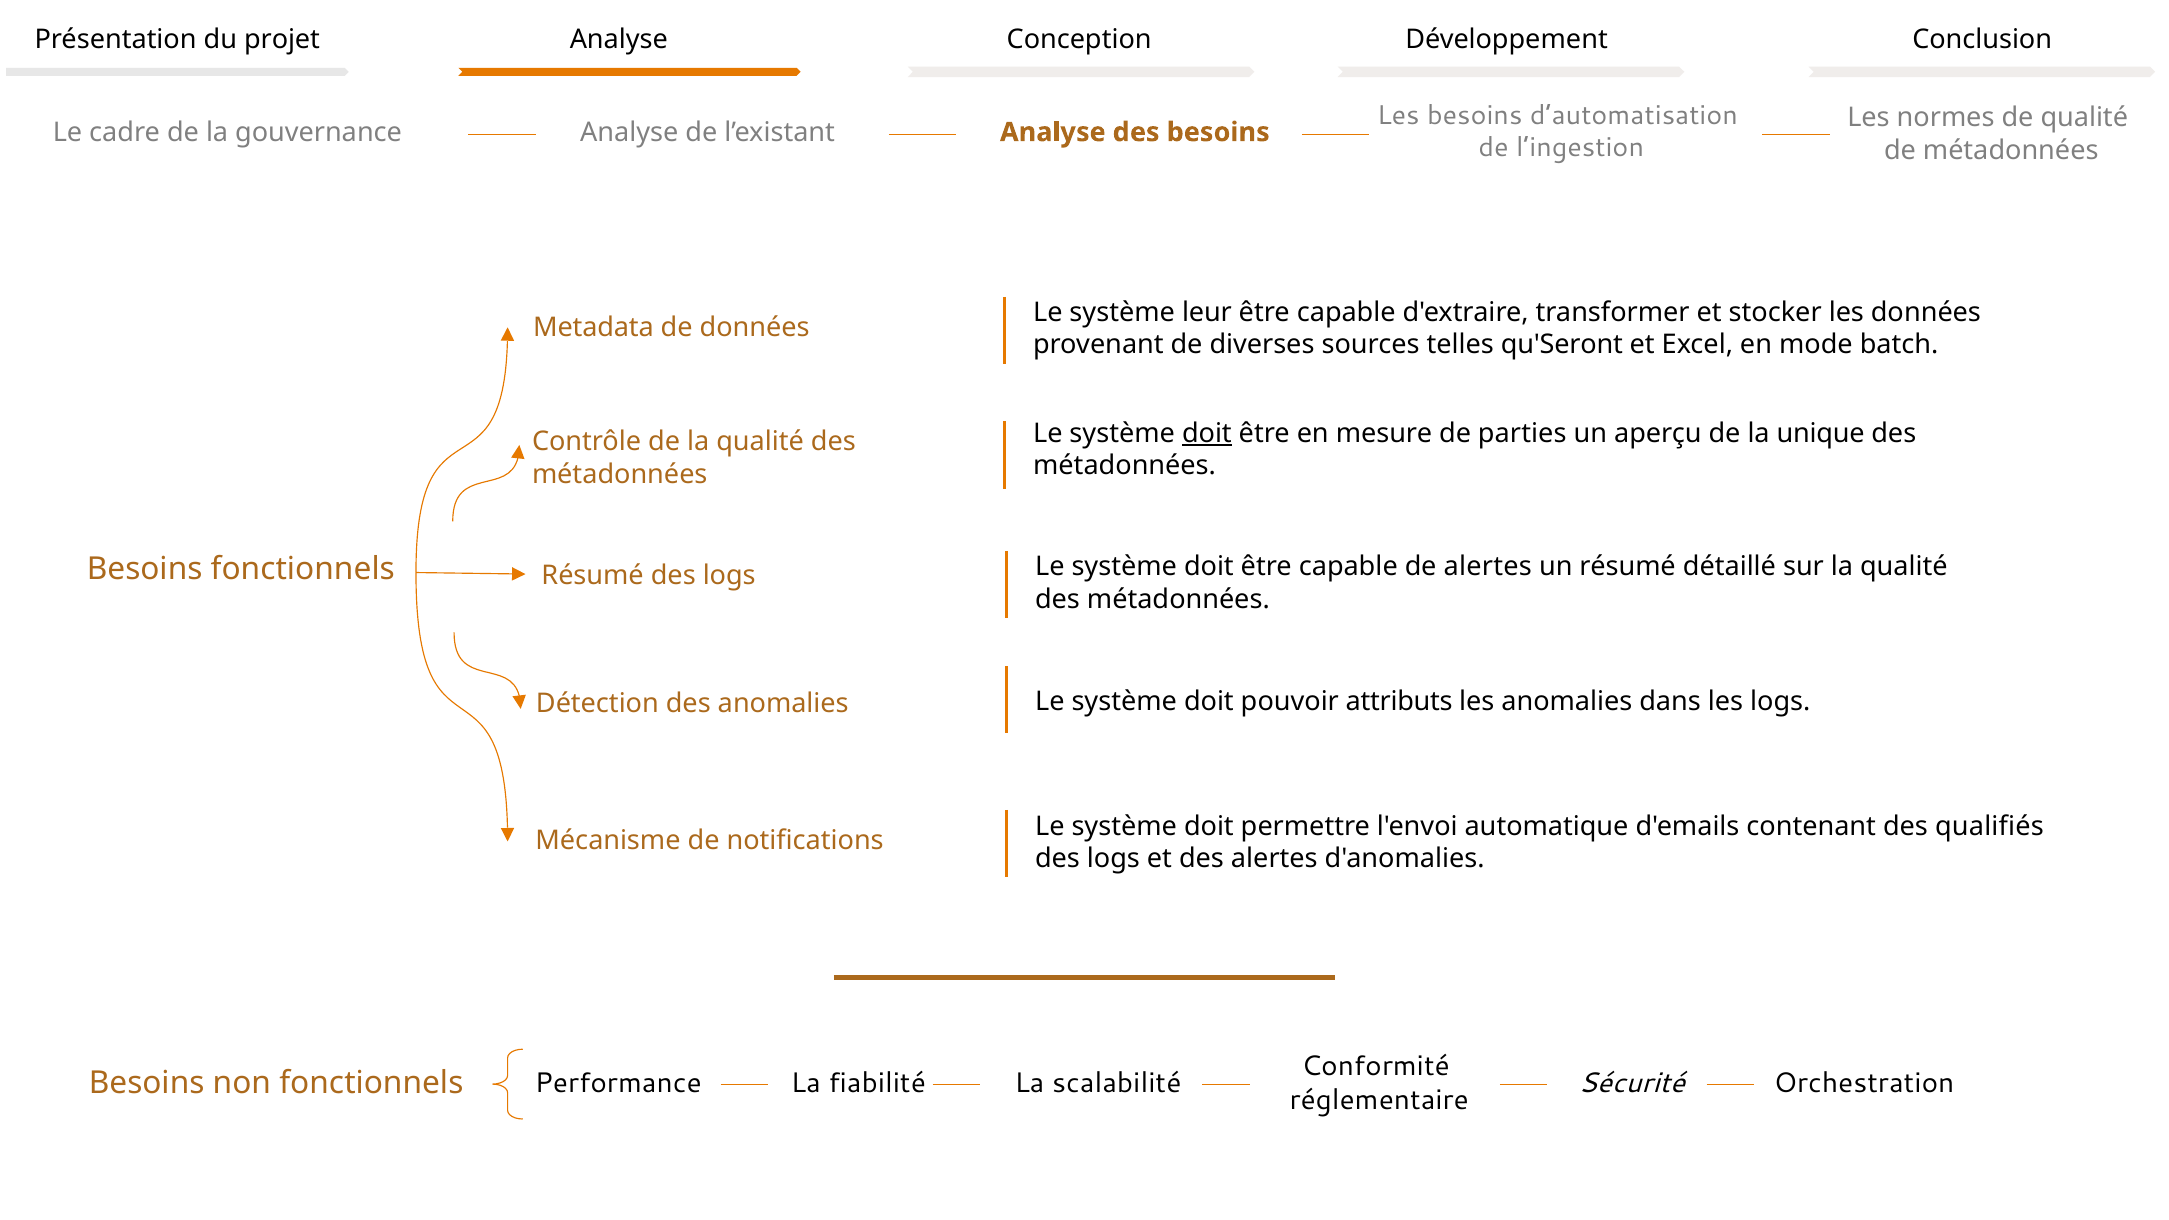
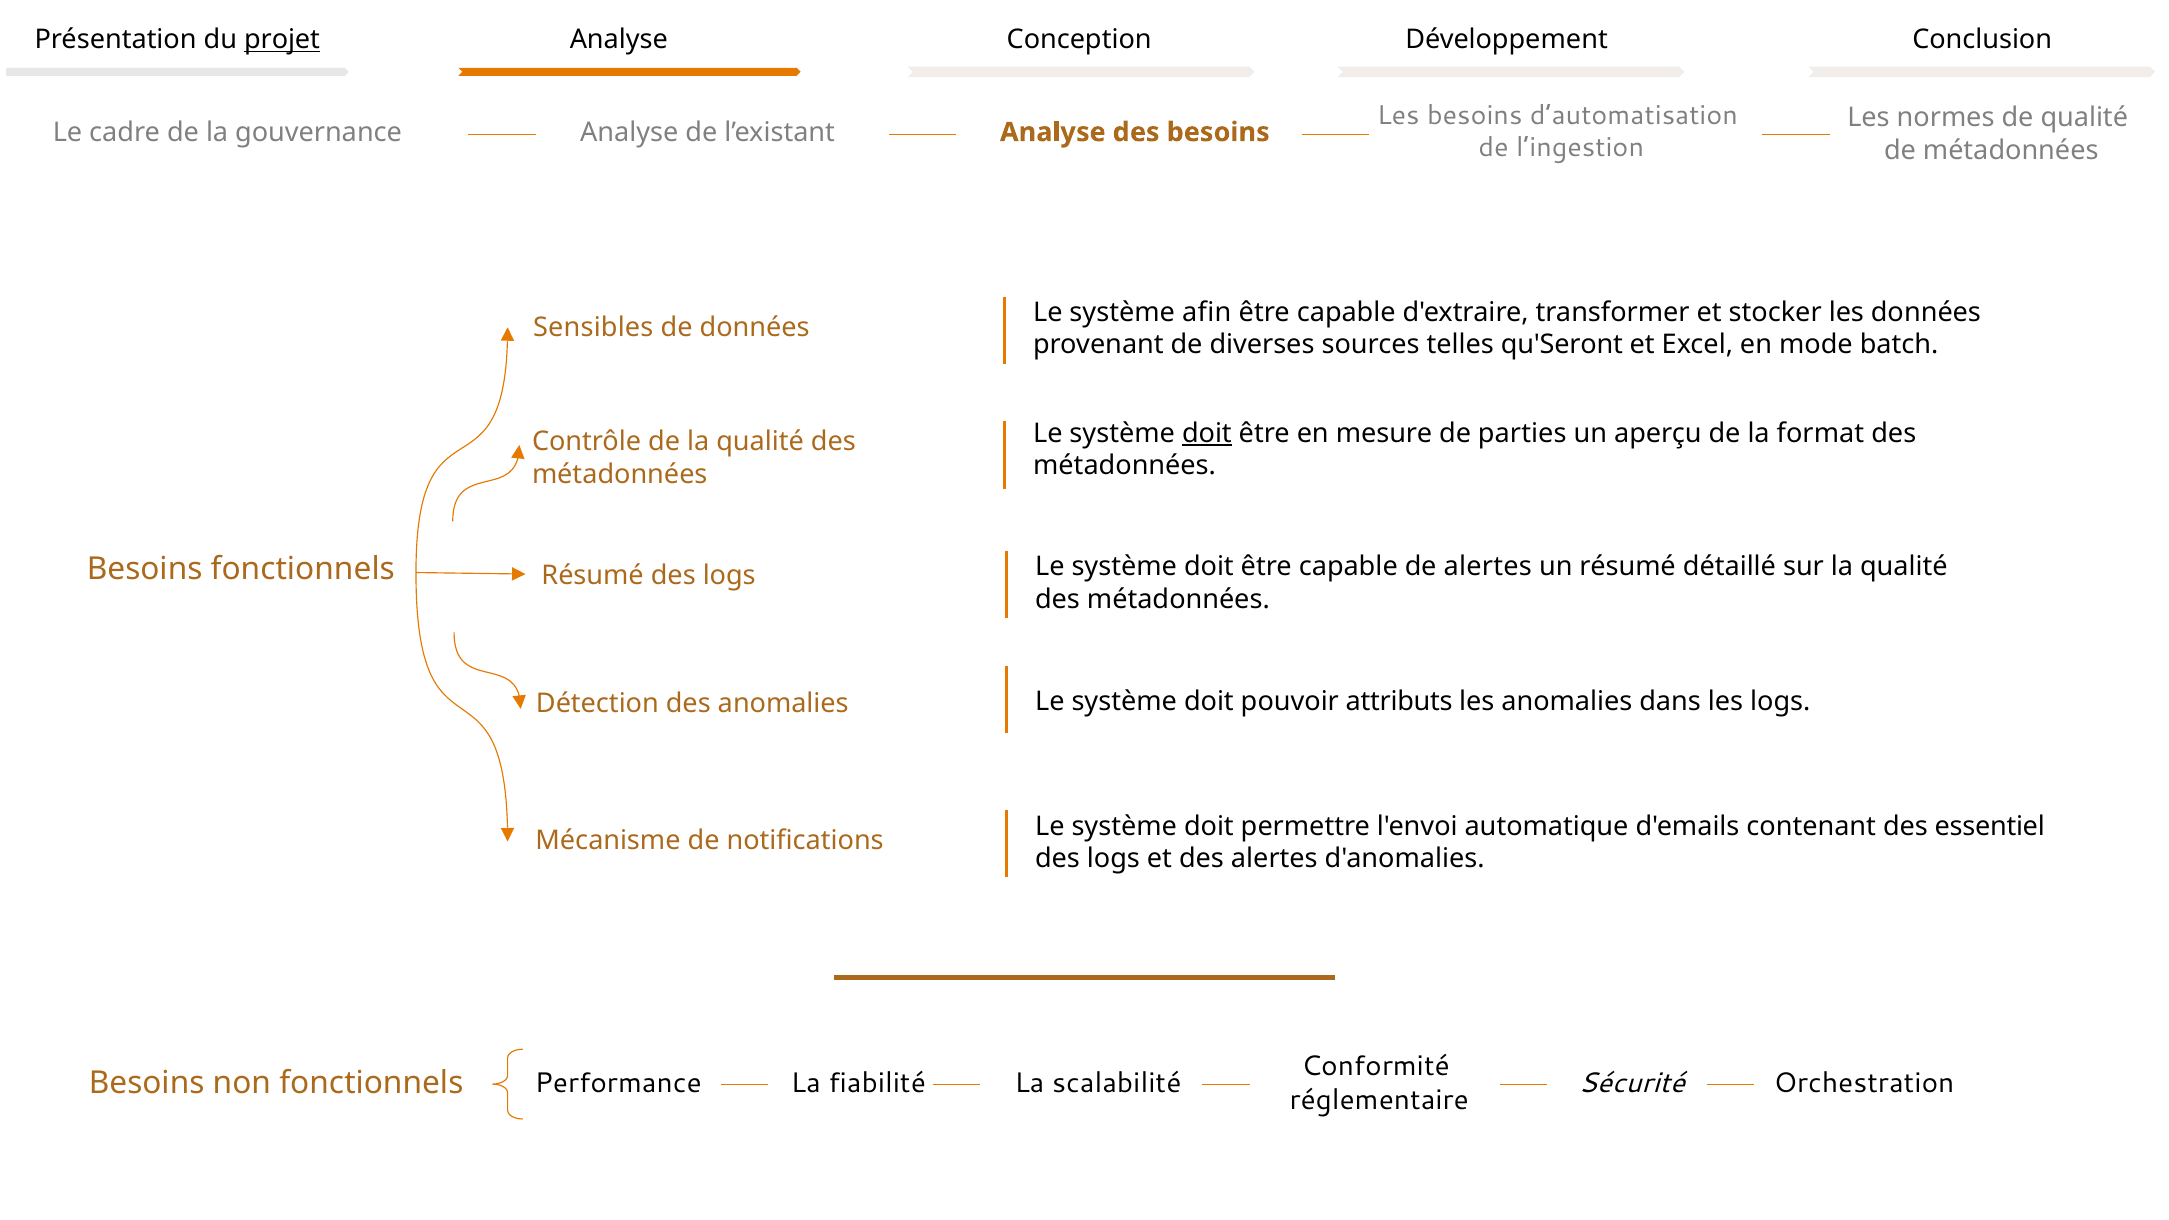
projet underline: none -> present (282, 40)
leur: leur -> afin (1207, 312)
Metadata: Metadata -> Sensibles (593, 327)
unique: unique -> format (1820, 433)
qualifiés: qualifiés -> essentiel (1990, 826)
